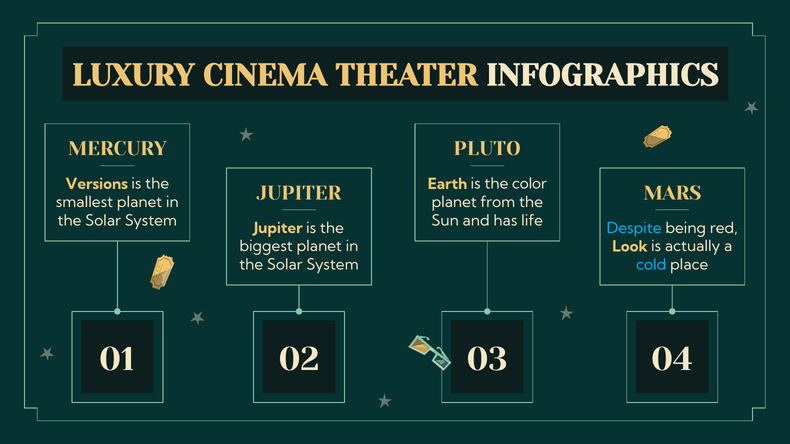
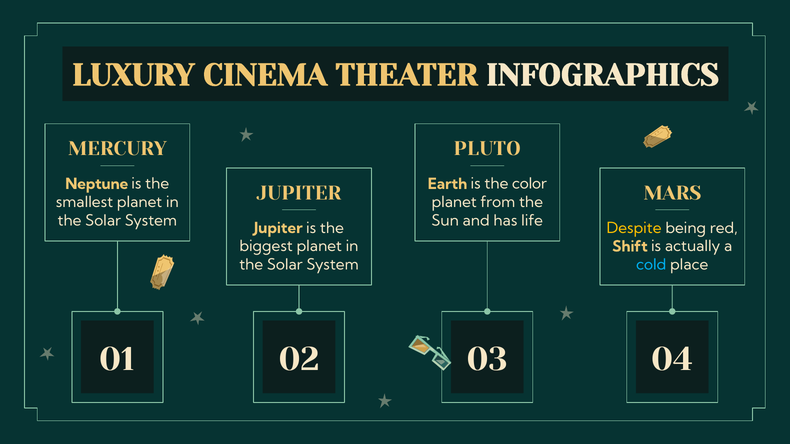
Versions: Versions -> Neptune (97, 184)
Despite colour: light blue -> yellow (634, 228)
Look: Look -> Shift (630, 247)
